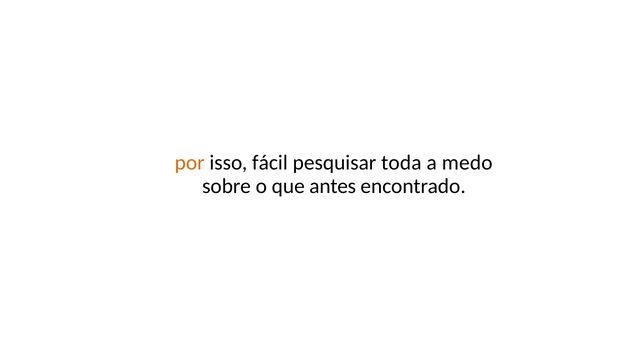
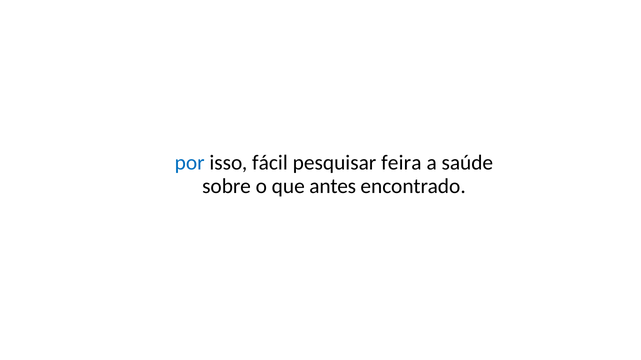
por colour: orange -> blue (190, 163)
toda: toda -> feira (401, 163)
medo: medo -> saúde (467, 163)
